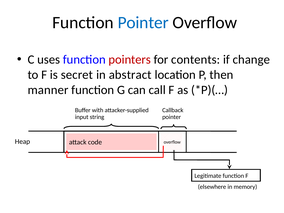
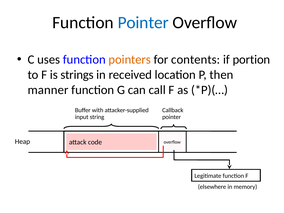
pointers colour: red -> orange (130, 60)
change: change -> portion (251, 60)
secret: secret -> strings (77, 75)
abstract: abstract -> received (130, 75)
